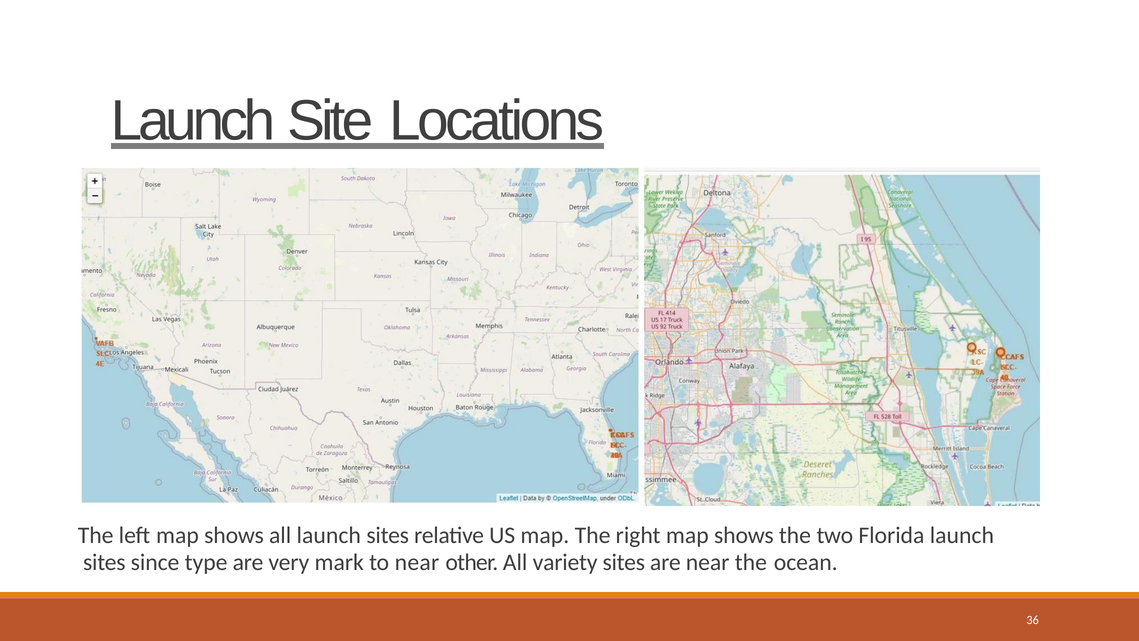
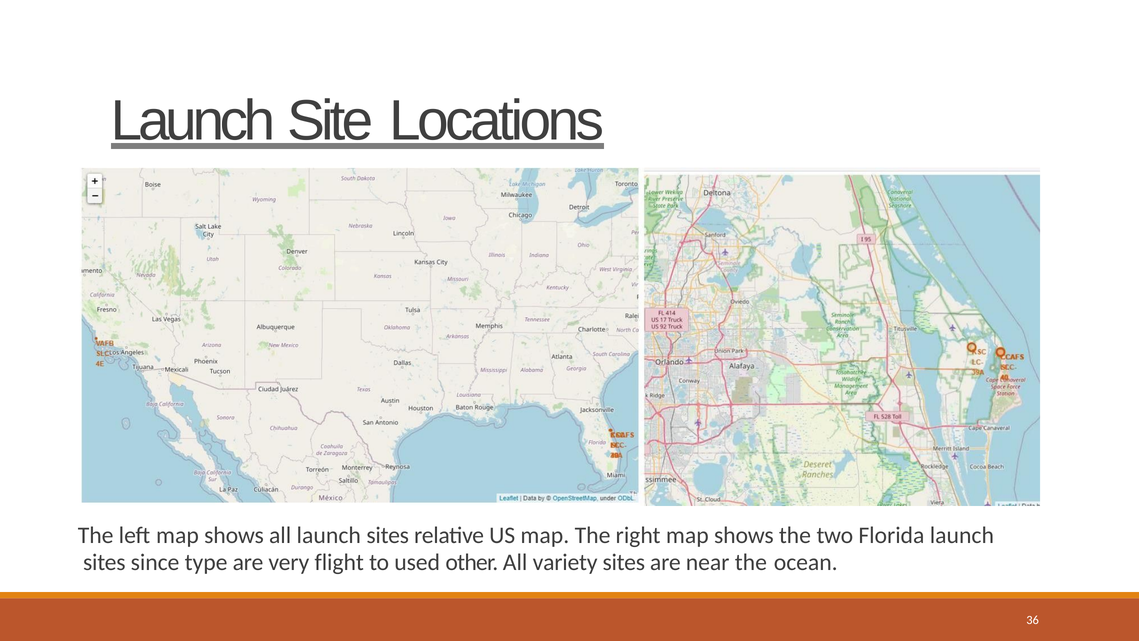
mark: mark -> flight (339, 562)
to near: near -> used (417, 562)
